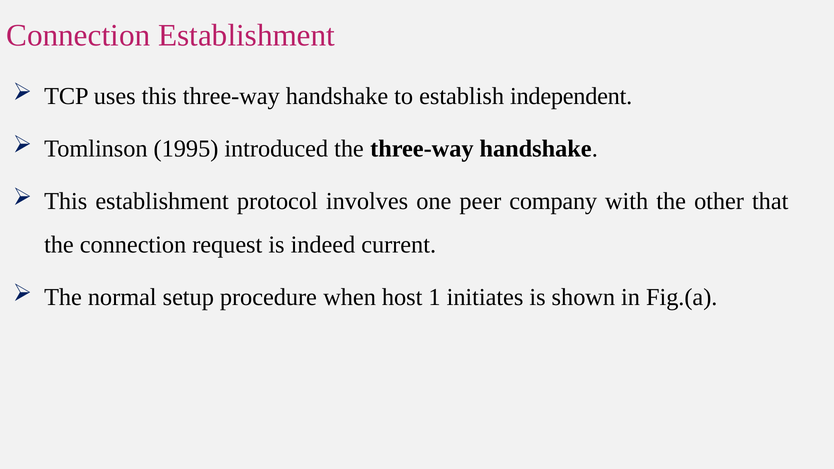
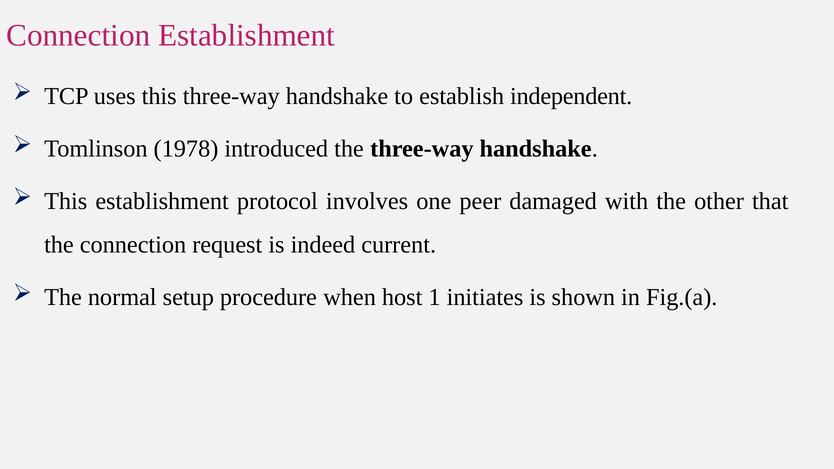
1995: 1995 -> 1978 (186, 149)
company: company -> damaged (553, 201)
